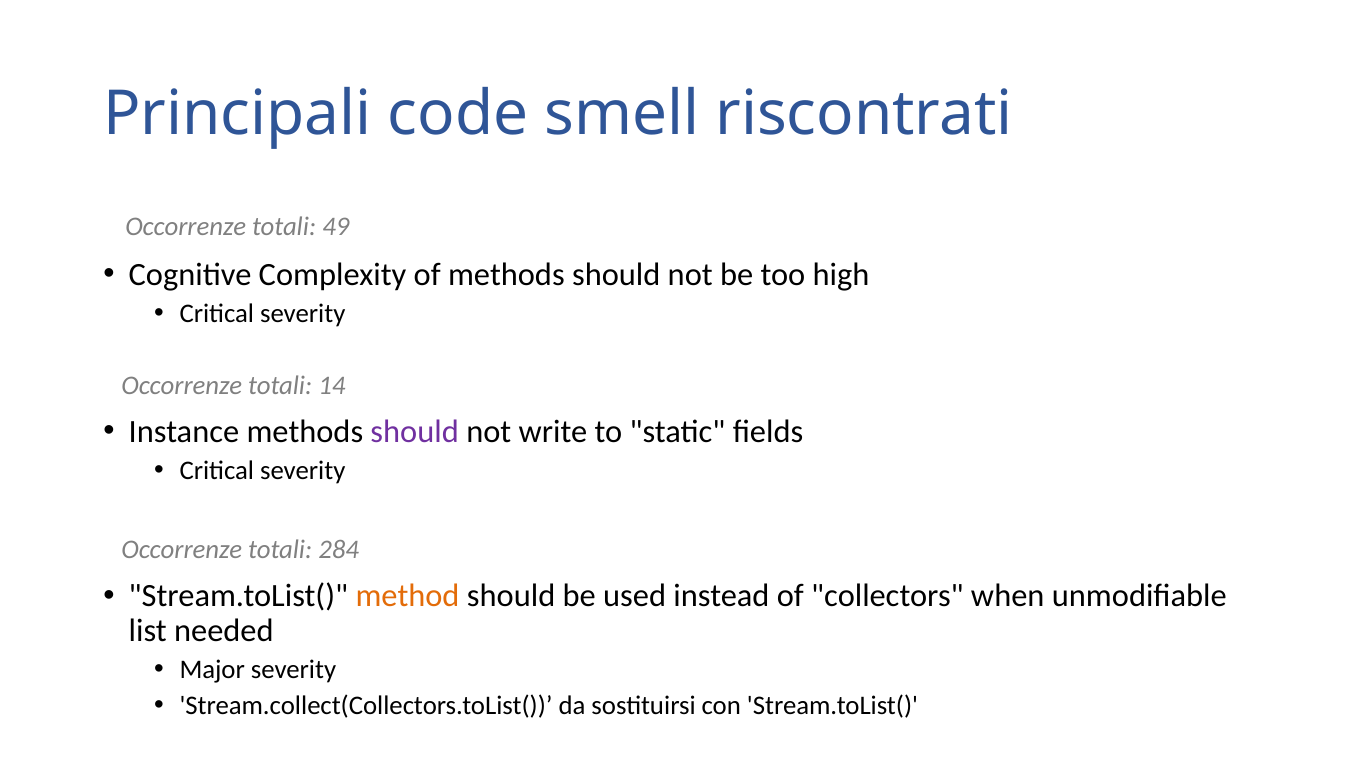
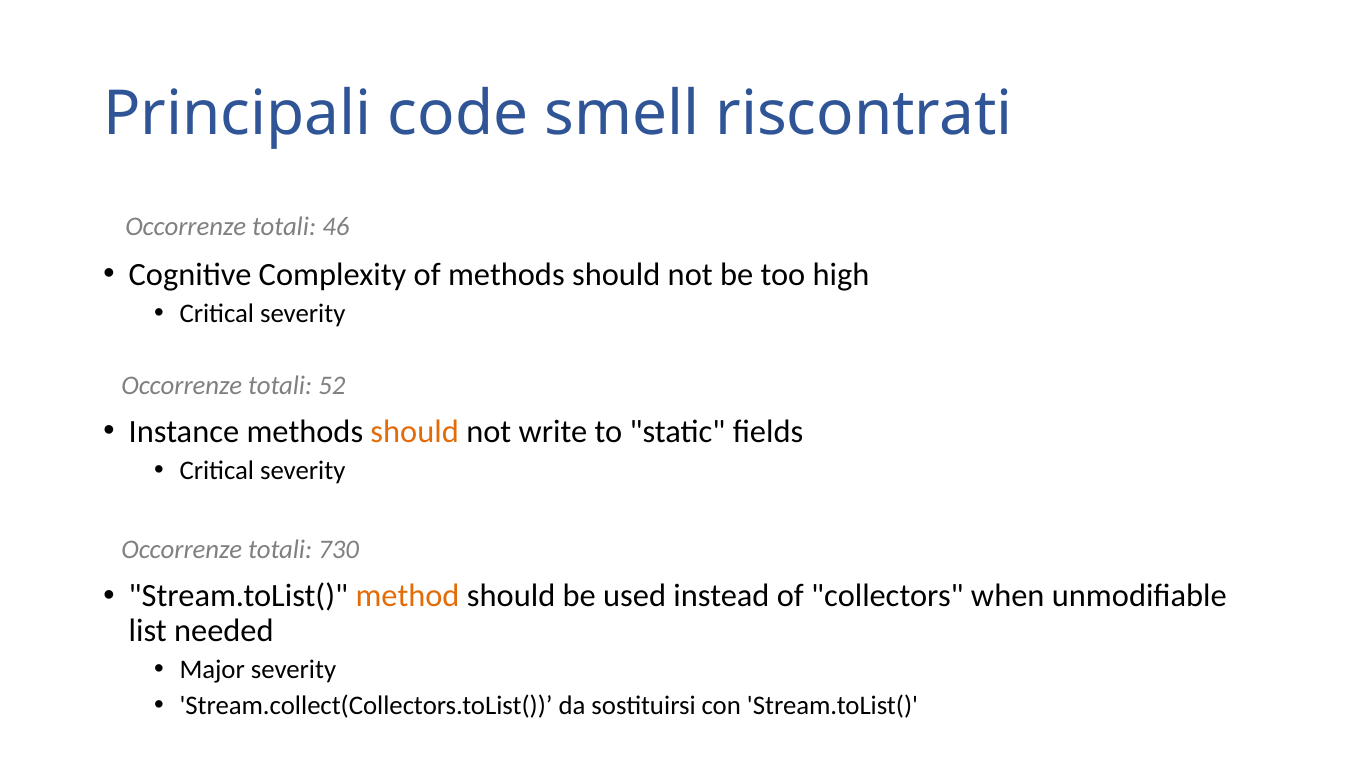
49: 49 -> 46 (336, 227)
14: 14 -> 52 (332, 386)
should colour: purple -> orange (415, 432)
284: 284 -> 730 (339, 550)
